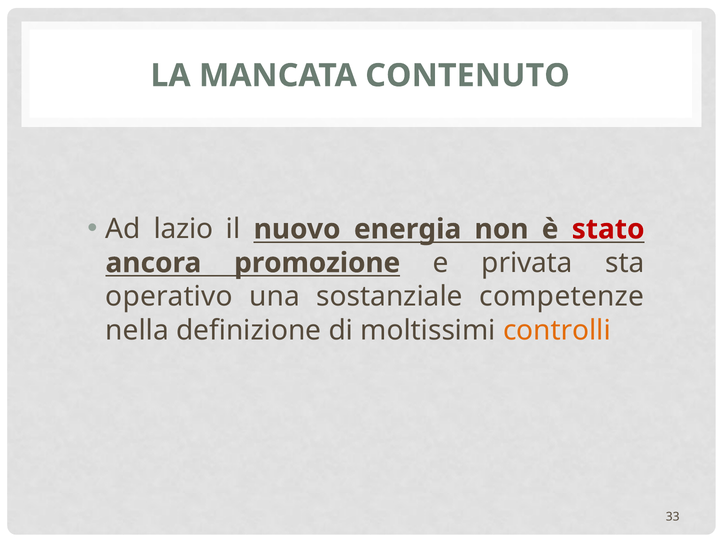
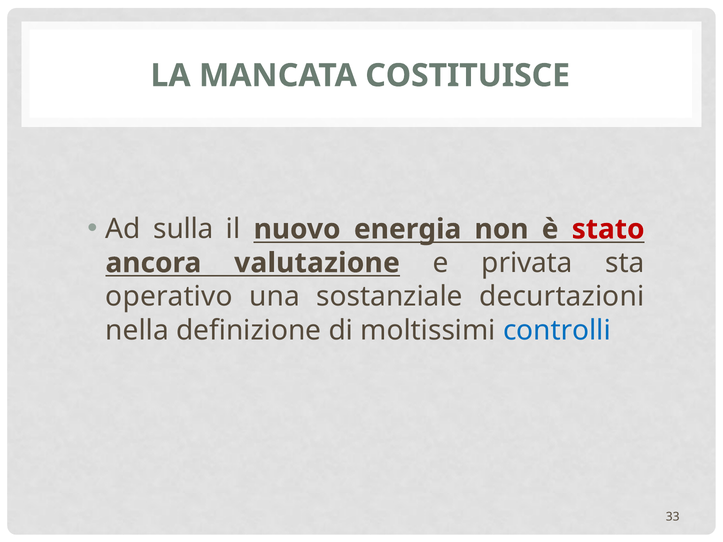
CONTENUTO: CONTENUTO -> COSTITUISCE (468, 76)
lazio: lazio -> sulla (183, 229)
promozione: promozione -> valutazione (317, 263)
competenze: competenze -> decurtazioni (562, 297)
controlli colour: orange -> blue (557, 331)
